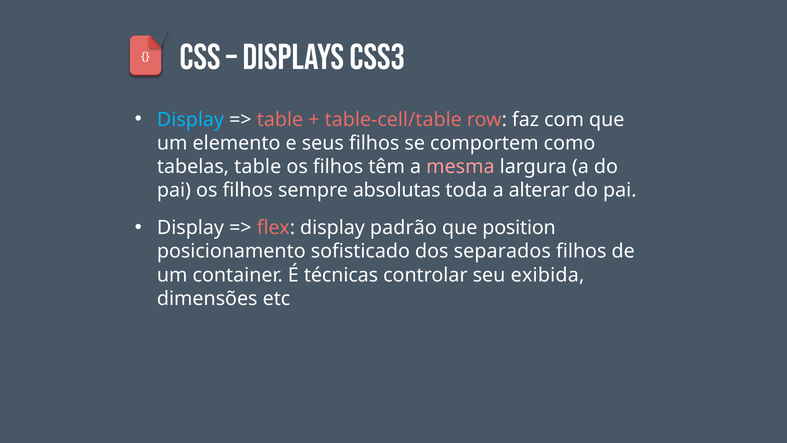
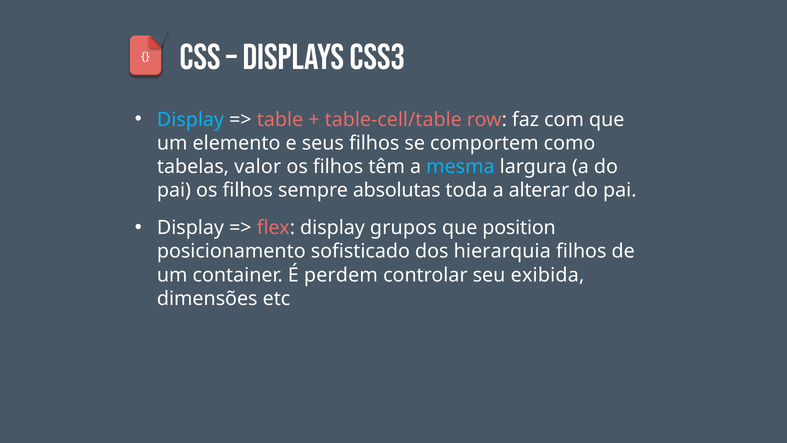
tabelas table: table -> valor (258, 167)
mesma colour: pink -> light blue (460, 167)
padrão: padrão -> grupos (403, 228)
separados: separados -> hierarquia (502, 251)
técnicas: técnicas -> perdem (341, 275)
